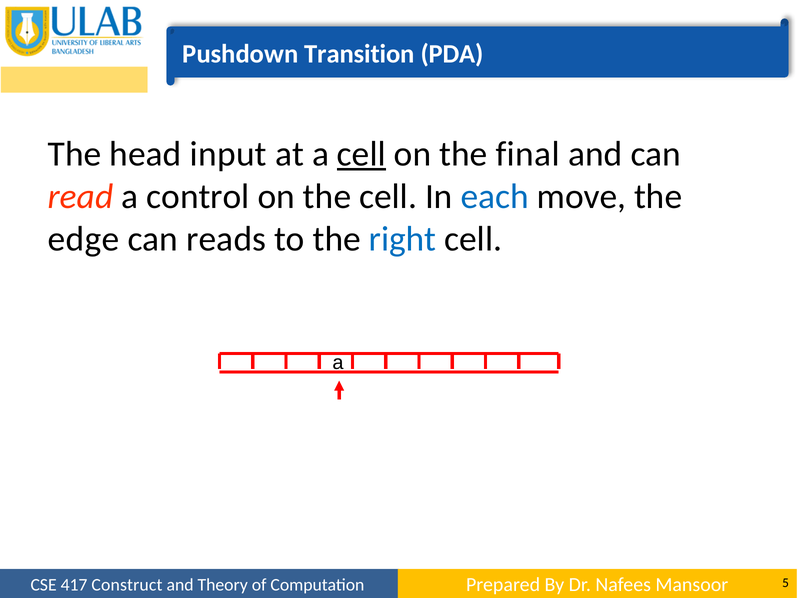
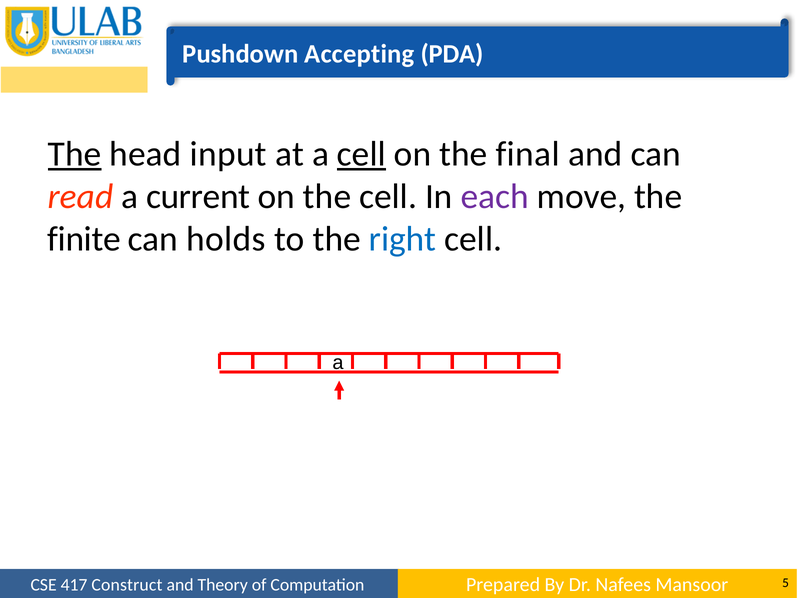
Transition: Transition -> Accepting (359, 54)
The underline: none -> present (75, 154)
control: control -> current (198, 197)
each colour: blue -> purple (495, 197)
edge: edge -> finite (84, 239)
reads: reads -> holds (226, 239)
